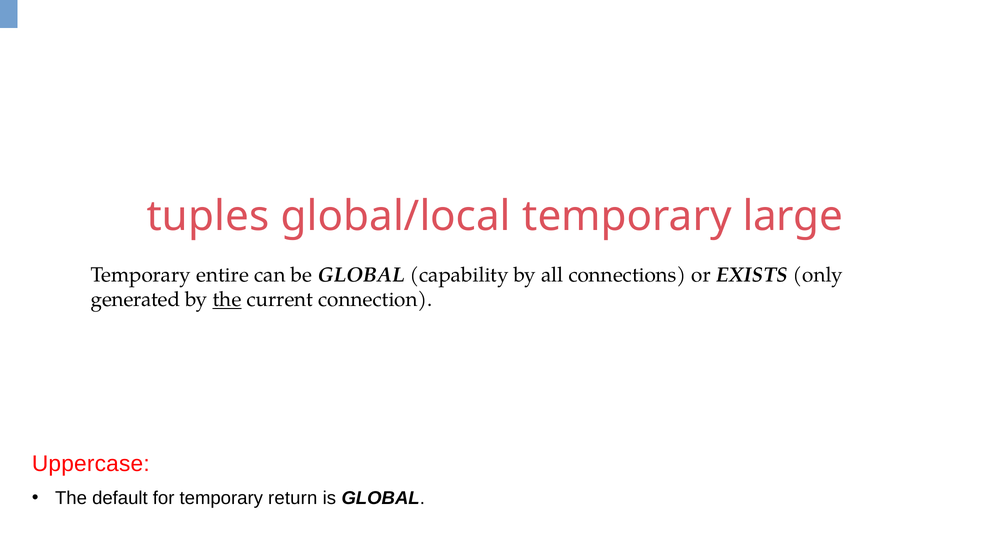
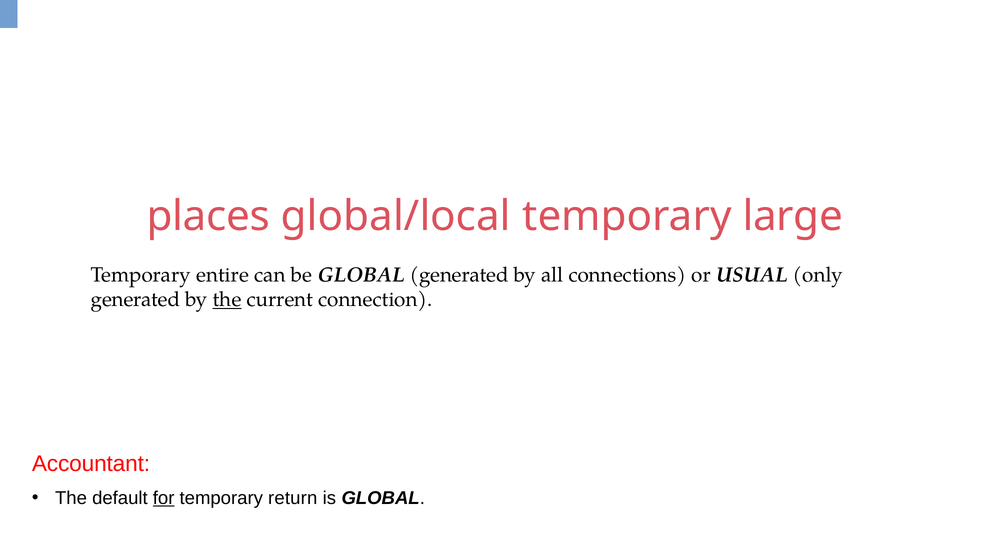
tuples: tuples -> places (208, 217)
GLOBAL capability: capability -> generated (459, 275)
EXISTS: EXISTS -> USUAL (752, 275)
Uppercase: Uppercase -> Accountant (91, 464)
for underline: none -> present (164, 498)
